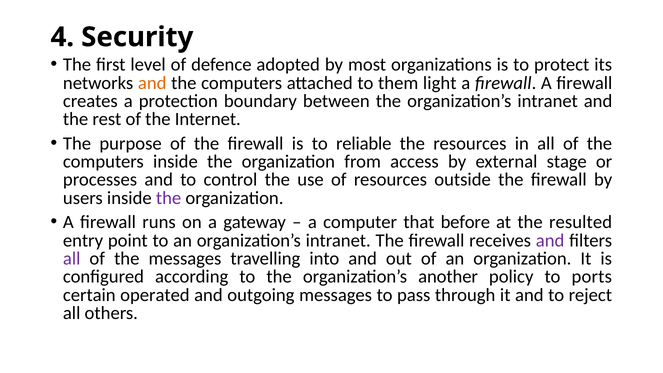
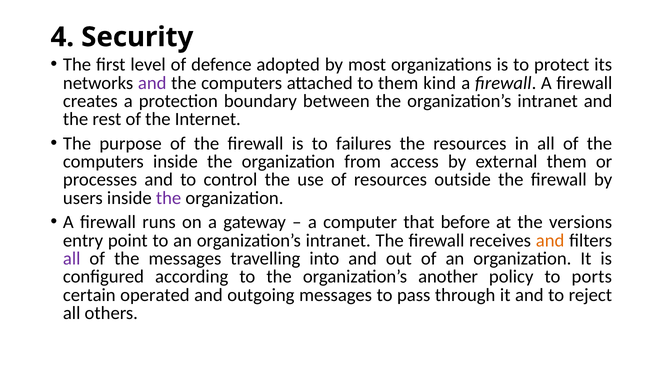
and colour: orange -> purple (152, 83)
light: light -> kind (440, 83)
reliable: reliable -> failures (364, 144)
external stage: stage -> them (567, 162)
resulted: resulted -> versions (581, 222)
and colour: purple -> orange (550, 240)
